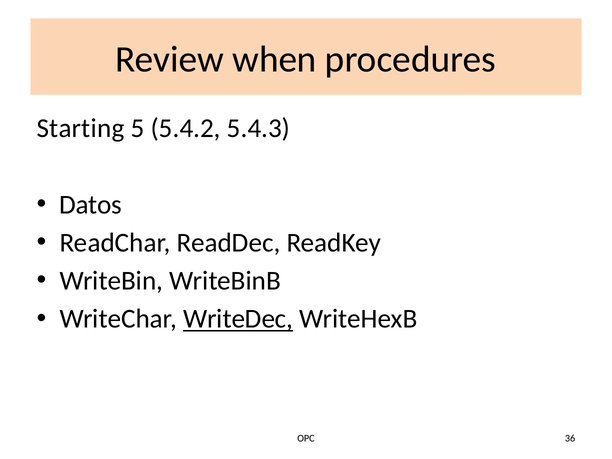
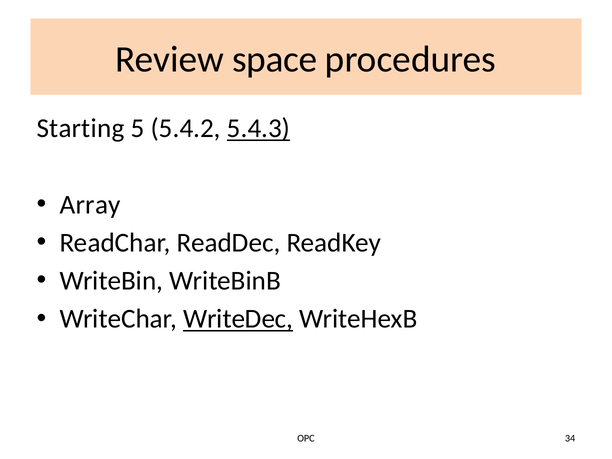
when: when -> space (275, 59)
5.4.3 underline: none -> present (259, 128)
Datos: Datos -> Array (90, 205)
36: 36 -> 34 (570, 438)
